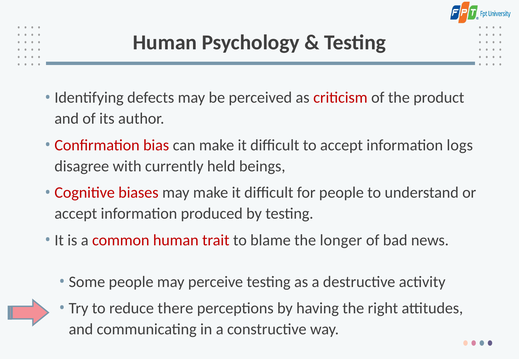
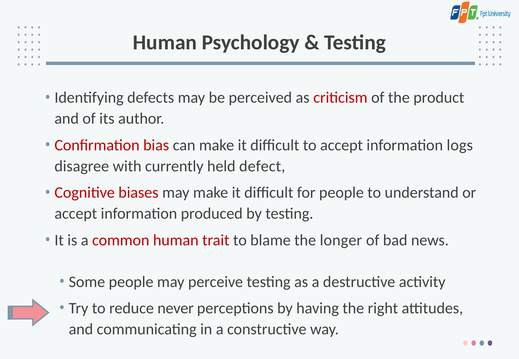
beings: beings -> defect (262, 166)
there: there -> never (176, 308)
